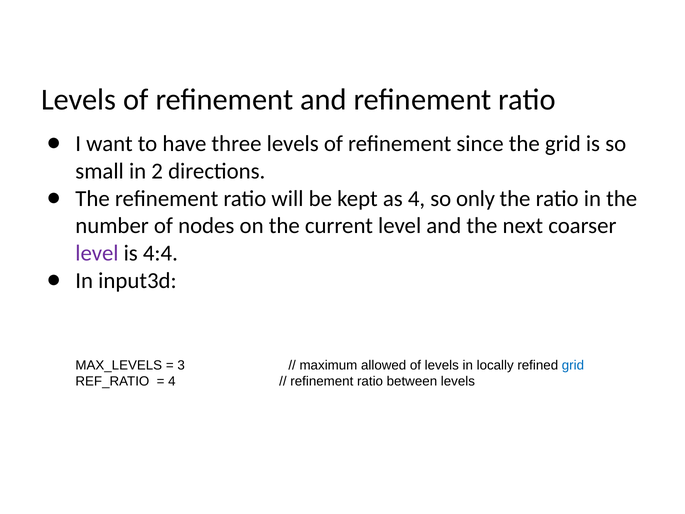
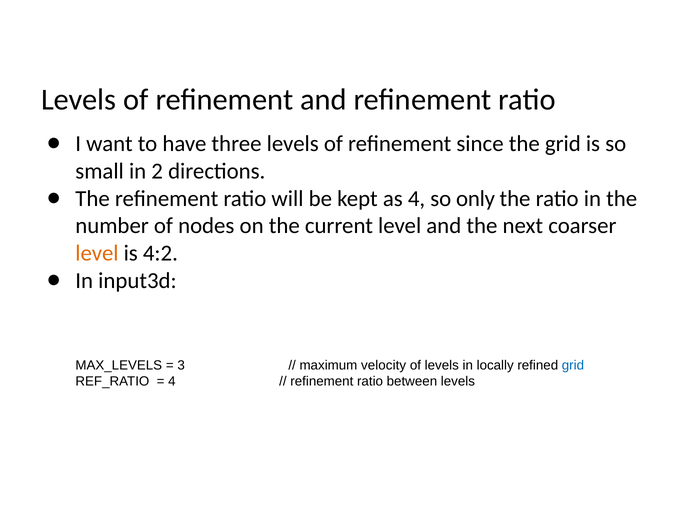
level colour: purple -> orange (97, 253)
4:4: 4:4 -> 4:2 (160, 253)
allowed: allowed -> velocity (384, 365)
